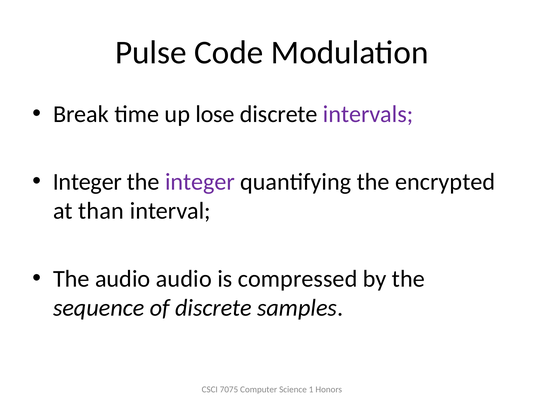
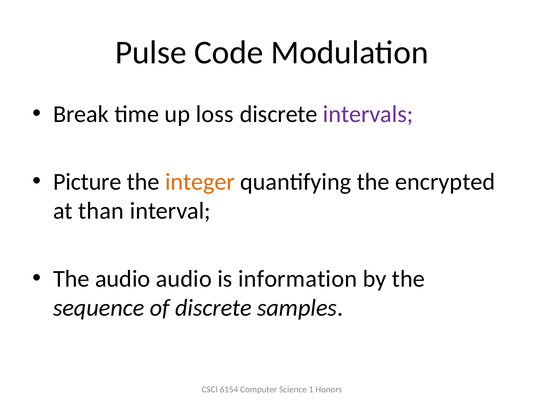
lose: lose -> loss (215, 114)
Integer: Integer -> Picture (87, 182)
integer colour: purple -> orange (200, 182)
compressed: compressed -> information (298, 279)
7075: 7075 -> 6154 (229, 390)
